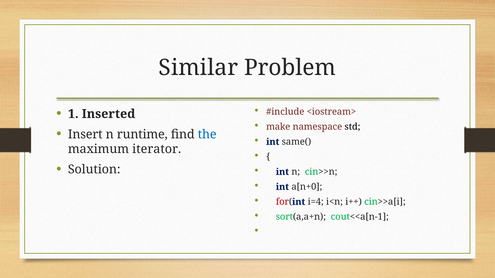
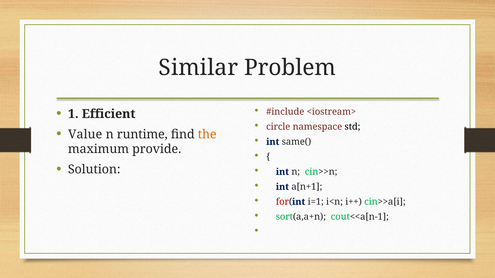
Inserted: Inserted -> Efficient (109, 114)
make: make -> circle (278, 127)
Insert: Insert -> Value (85, 134)
the colour: blue -> orange (207, 134)
iterator: iterator -> provide (157, 149)
a[n+0: a[n+0 -> a[n+1 (307, 187)
i=4: i=4 -> i=1 (316, 202)
